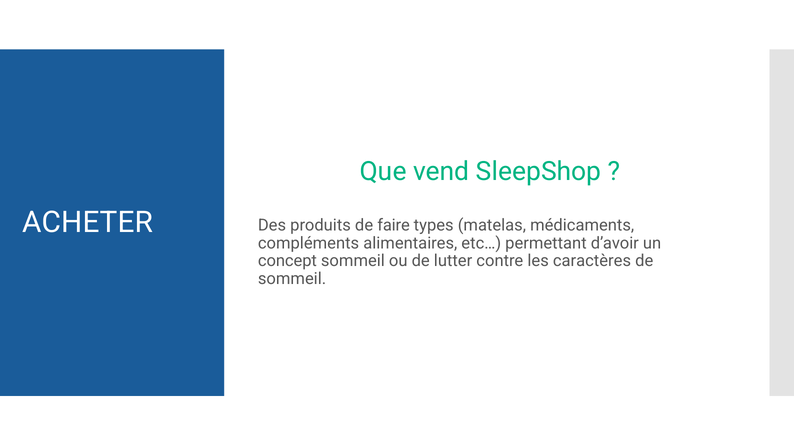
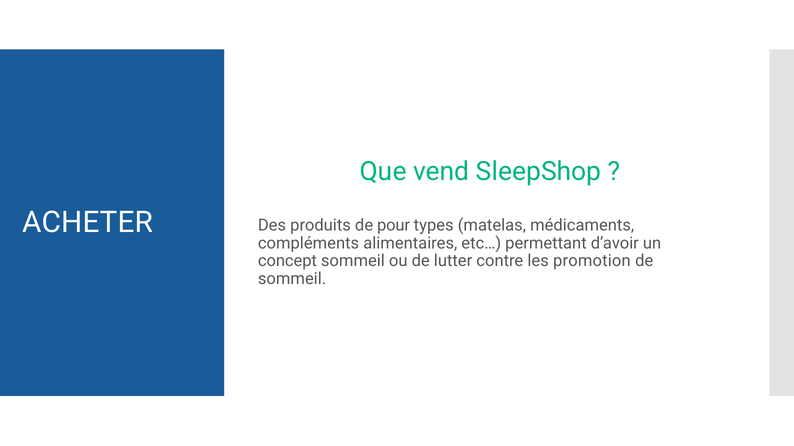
faire: faire -> pour (394, 226)
caractères: caractères -> promotion (592, 261)
